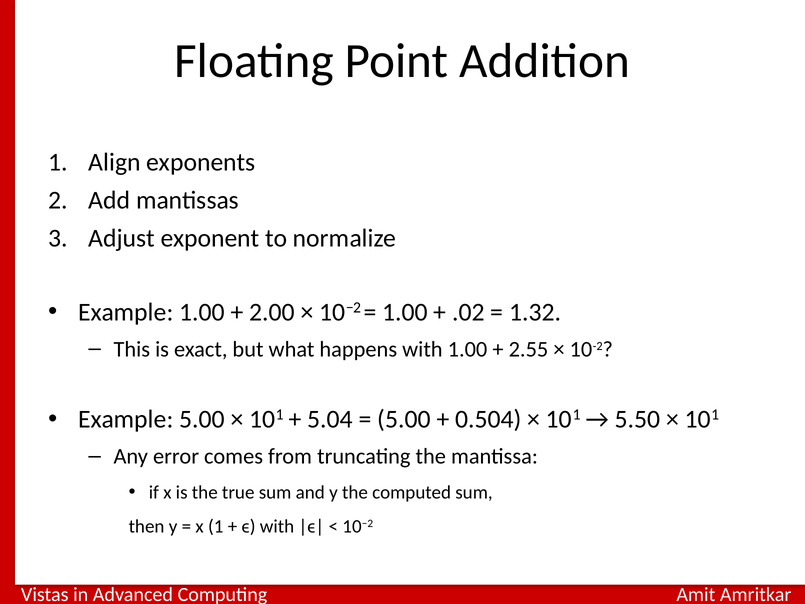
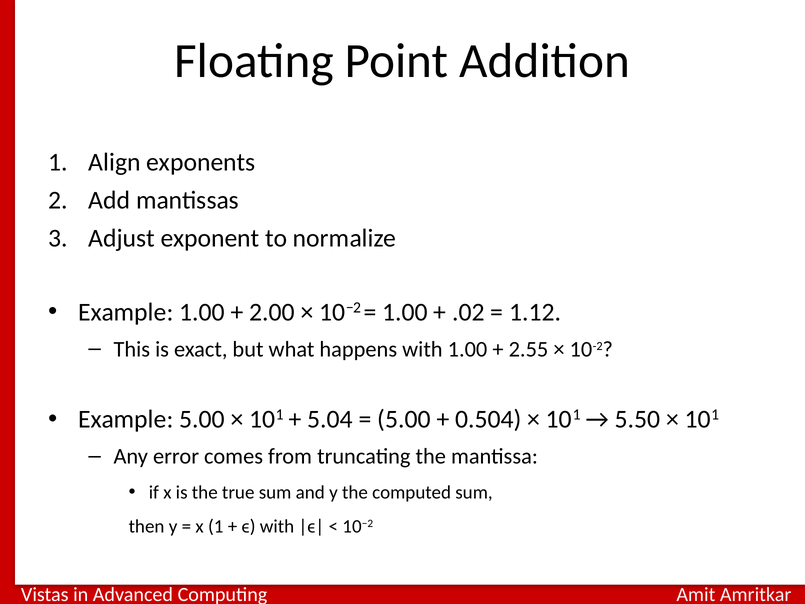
1.32: 1.32 -> 1.12 (535, 312)
